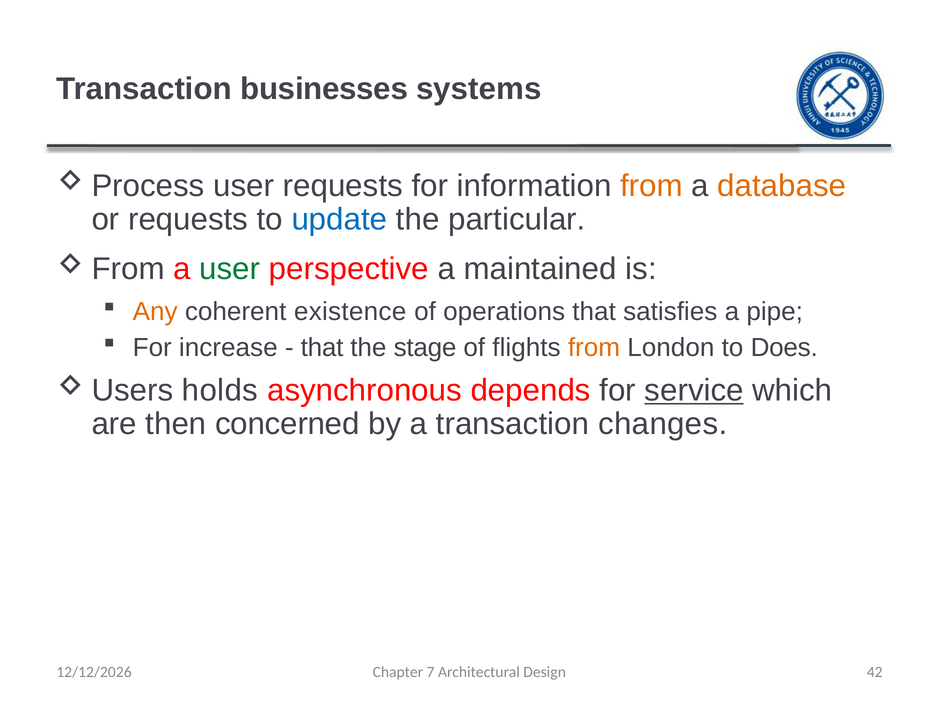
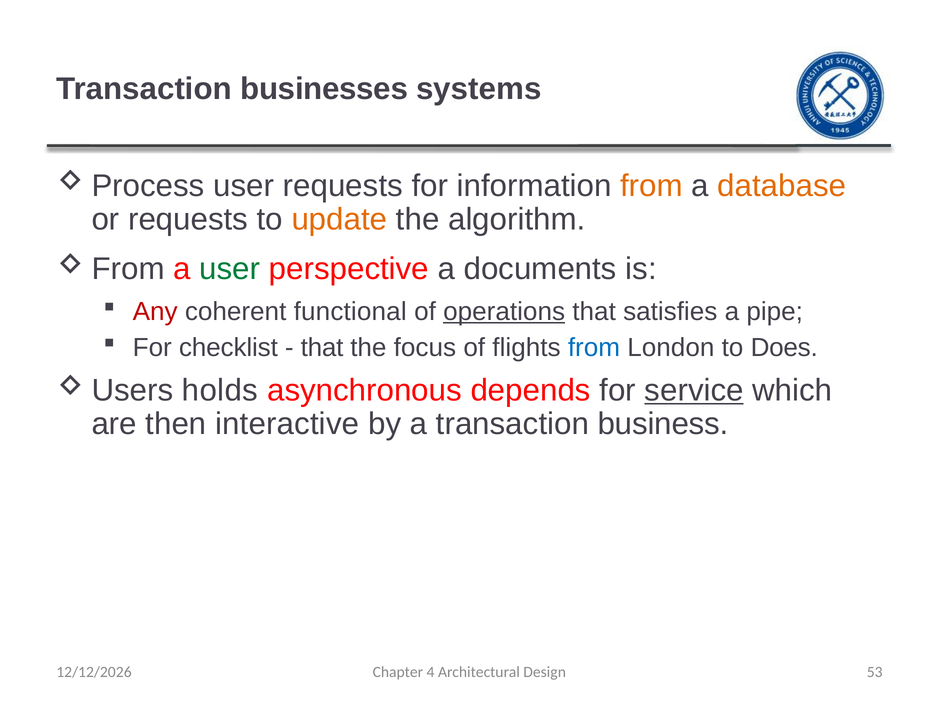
update colour: blue -> orange (339, 220)
particular: particular -> algorithm (517, 220)
maintained: maintained -> documents (540, 269)
Any colour: orange -> red (155, 312)
existence: existence -> functional (350, 312)
operations underline: none -> present (504, 312)
increase: increase -> checklist (228, 348)
stage: stage -> focus (425, 348)
from colour: orange -> blue (594, 348)
concerned: concerned -> interactive (287, 424)
changes: changes -> business (663, 424)
7: 7 -> 4 (431, 672)
42: 42 -> 53 (875, 672)
